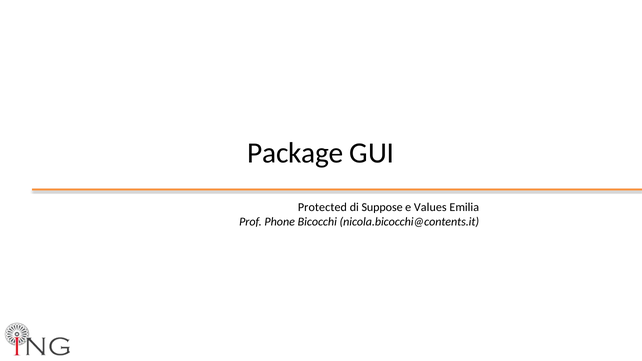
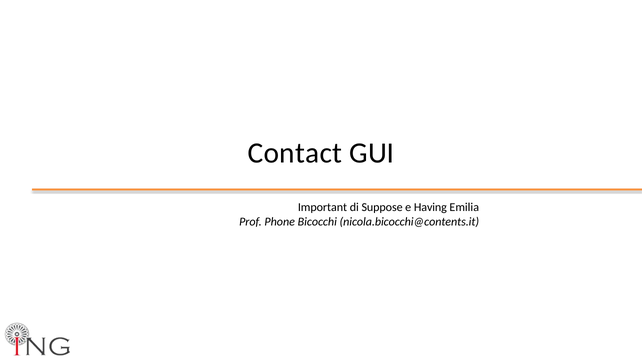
Package: Package -> Contact (295, 153)
Protected: Protected -> Important (322, 207)
Values: Values -> Having (430, 207)
